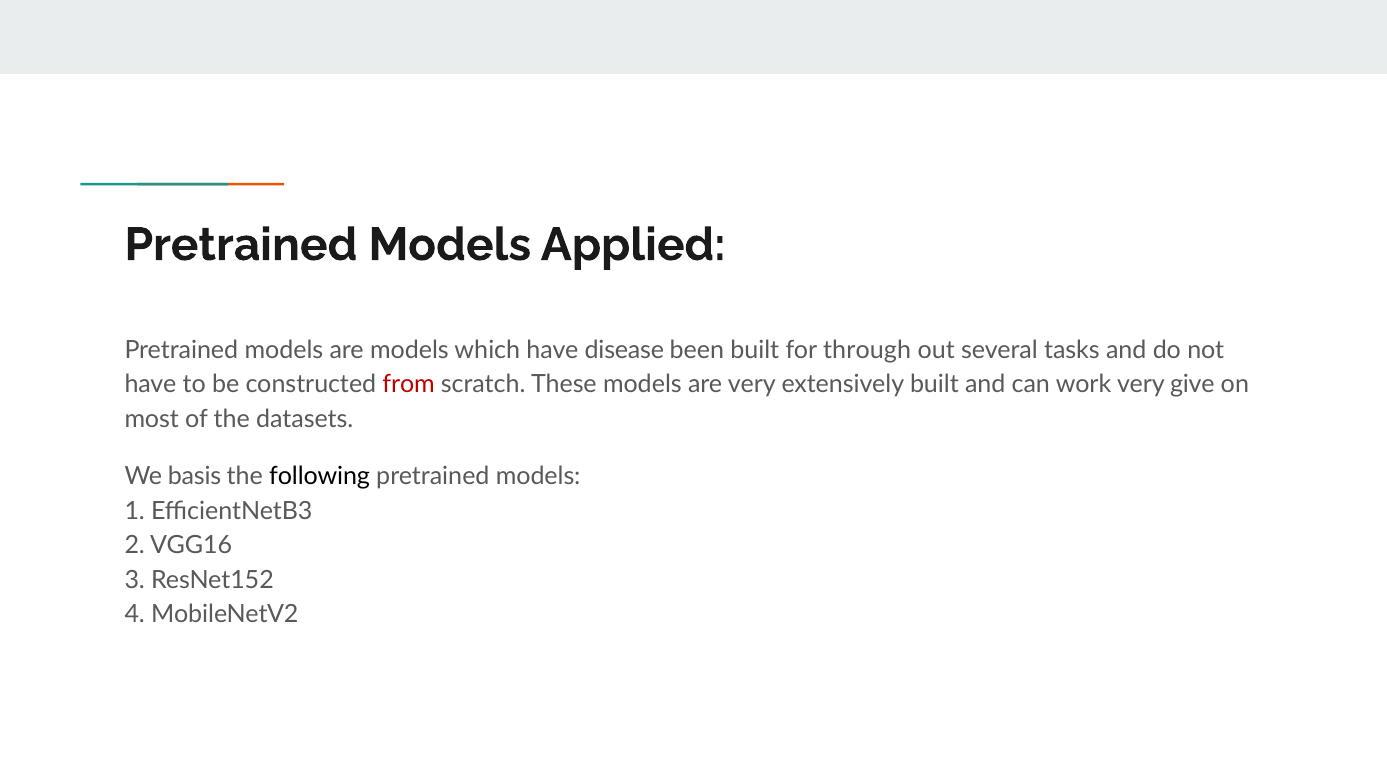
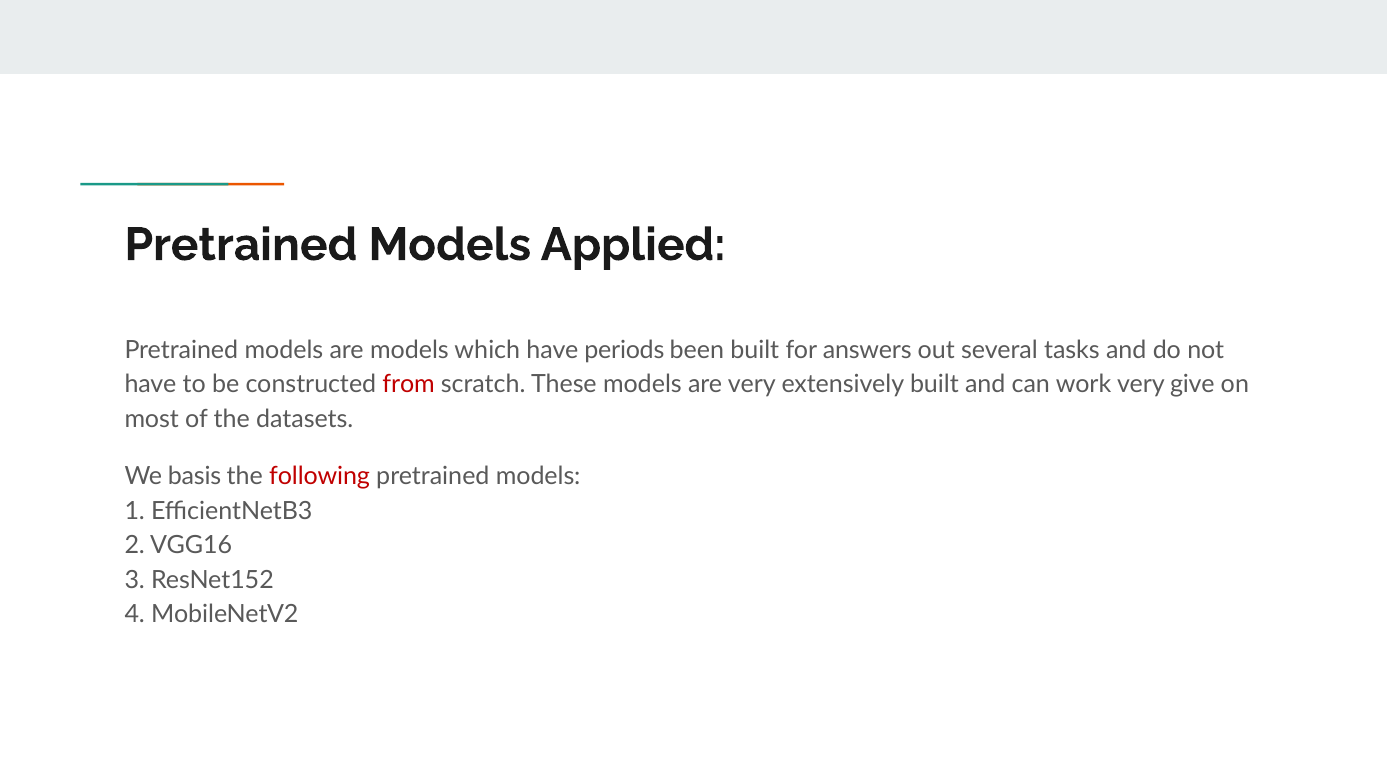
disease: disease -> periods (624, 350)
through: through -> answers (867, 350)
following colour: black -> red (320, 477)
